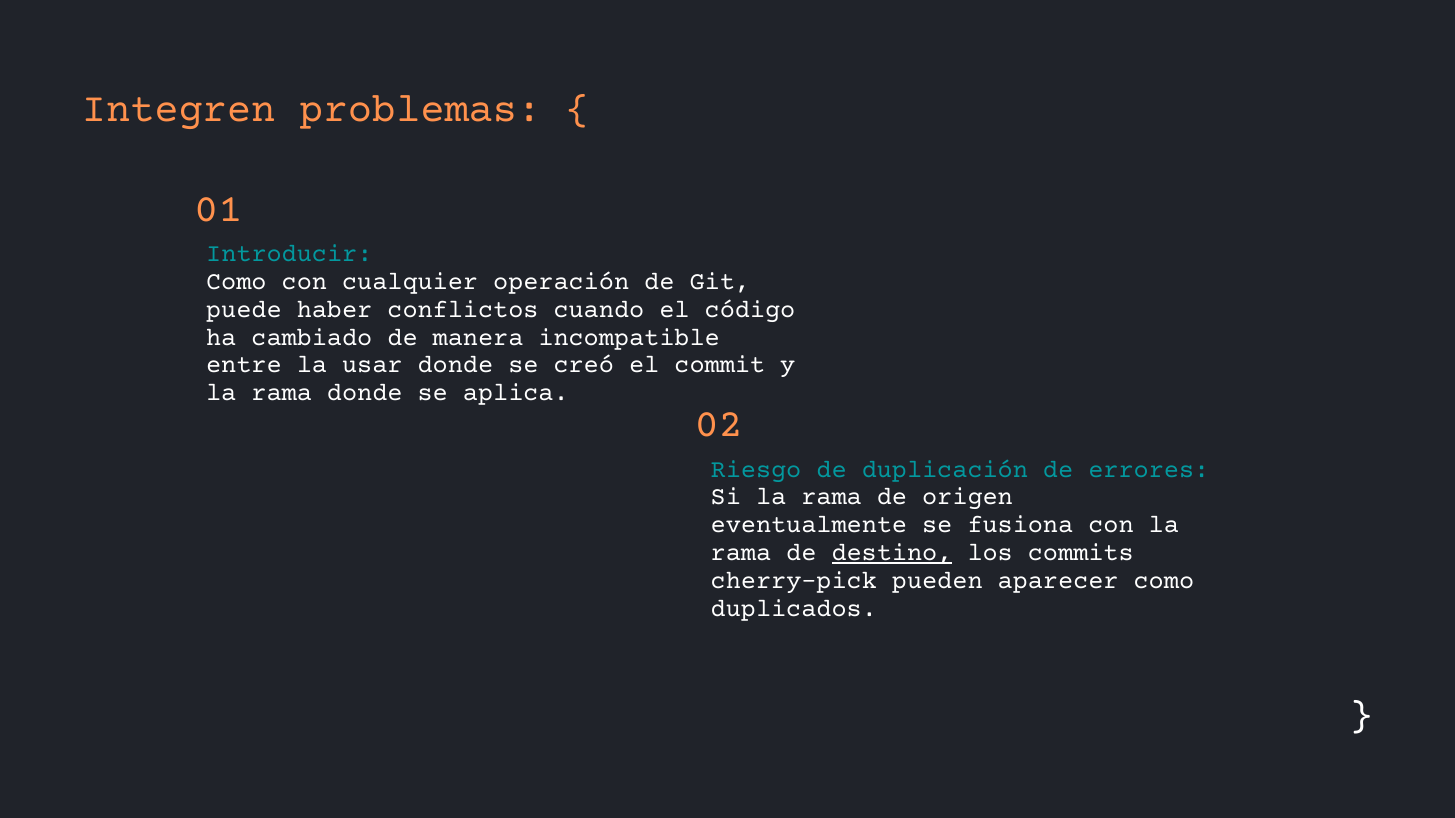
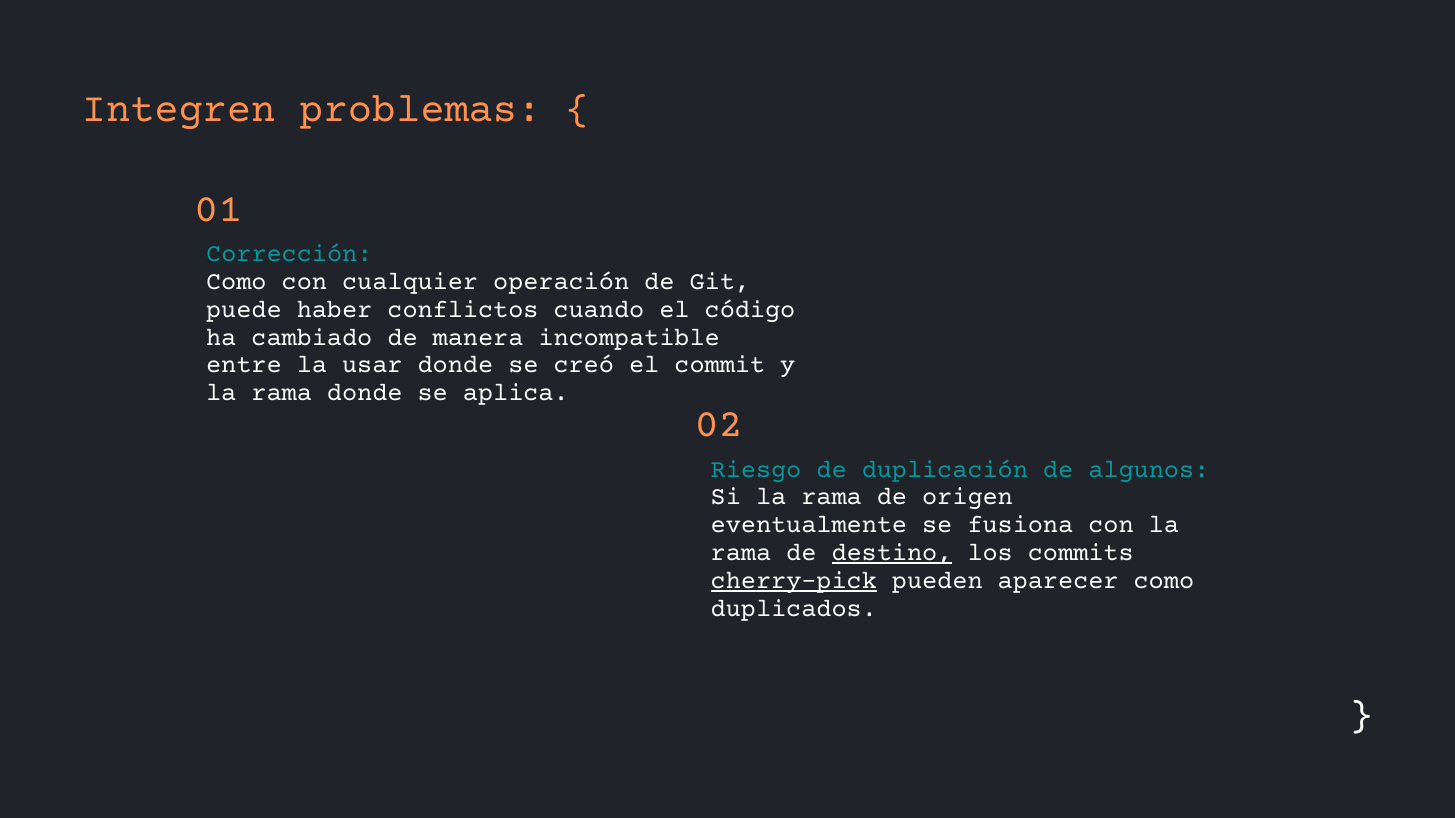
Introducir: Introducir -> Corrección (289, 254)
errores: errores -> algunos (1149, 469)
cherry-pick underline: none -> present (794, 580)
